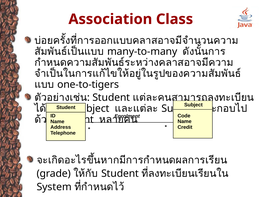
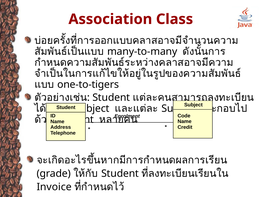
System: System -> Invoice (54, 187)
